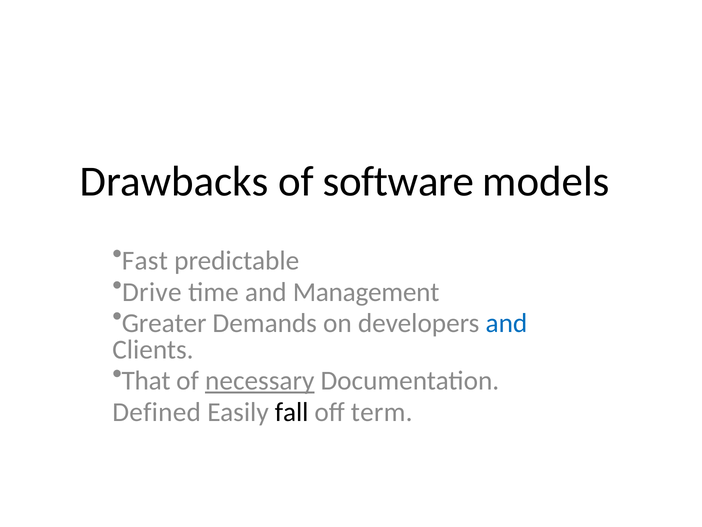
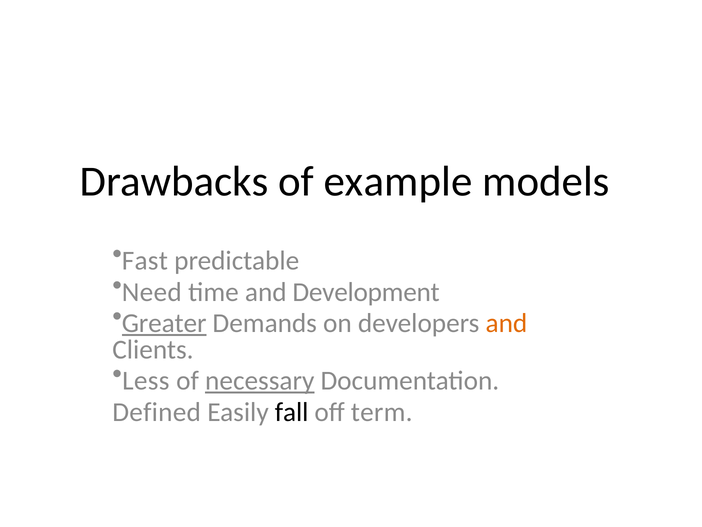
software: software -> example (398, 181)
Drive: Drive -> Need (152, 292)
Management: Management -> Development (366, 292)
Greater underline: none -> present (164, 323)
and colour: blue -> orange (506, 323)
That: That -> Less (146, 380)
